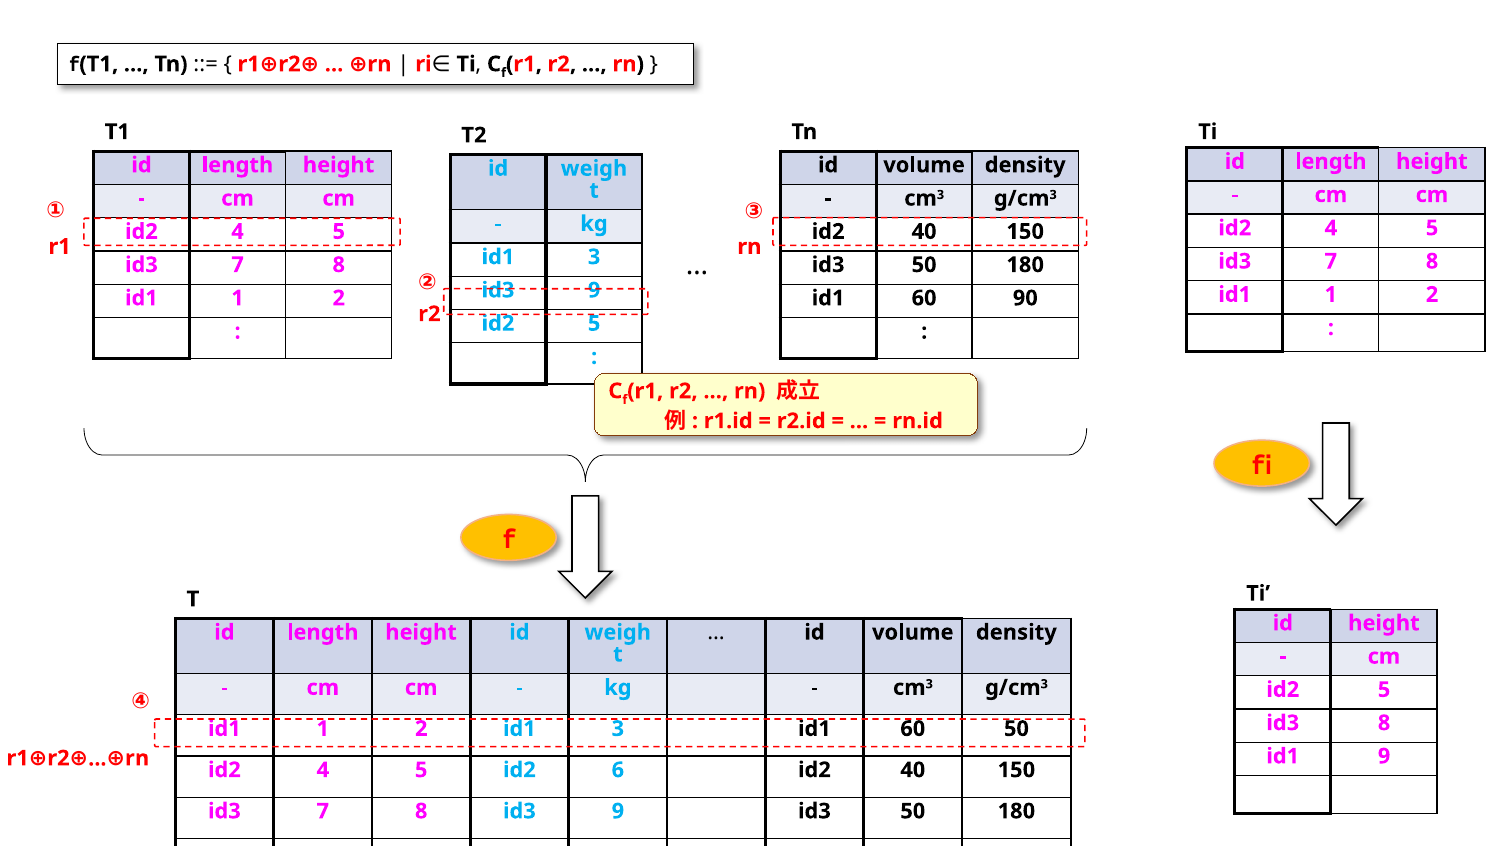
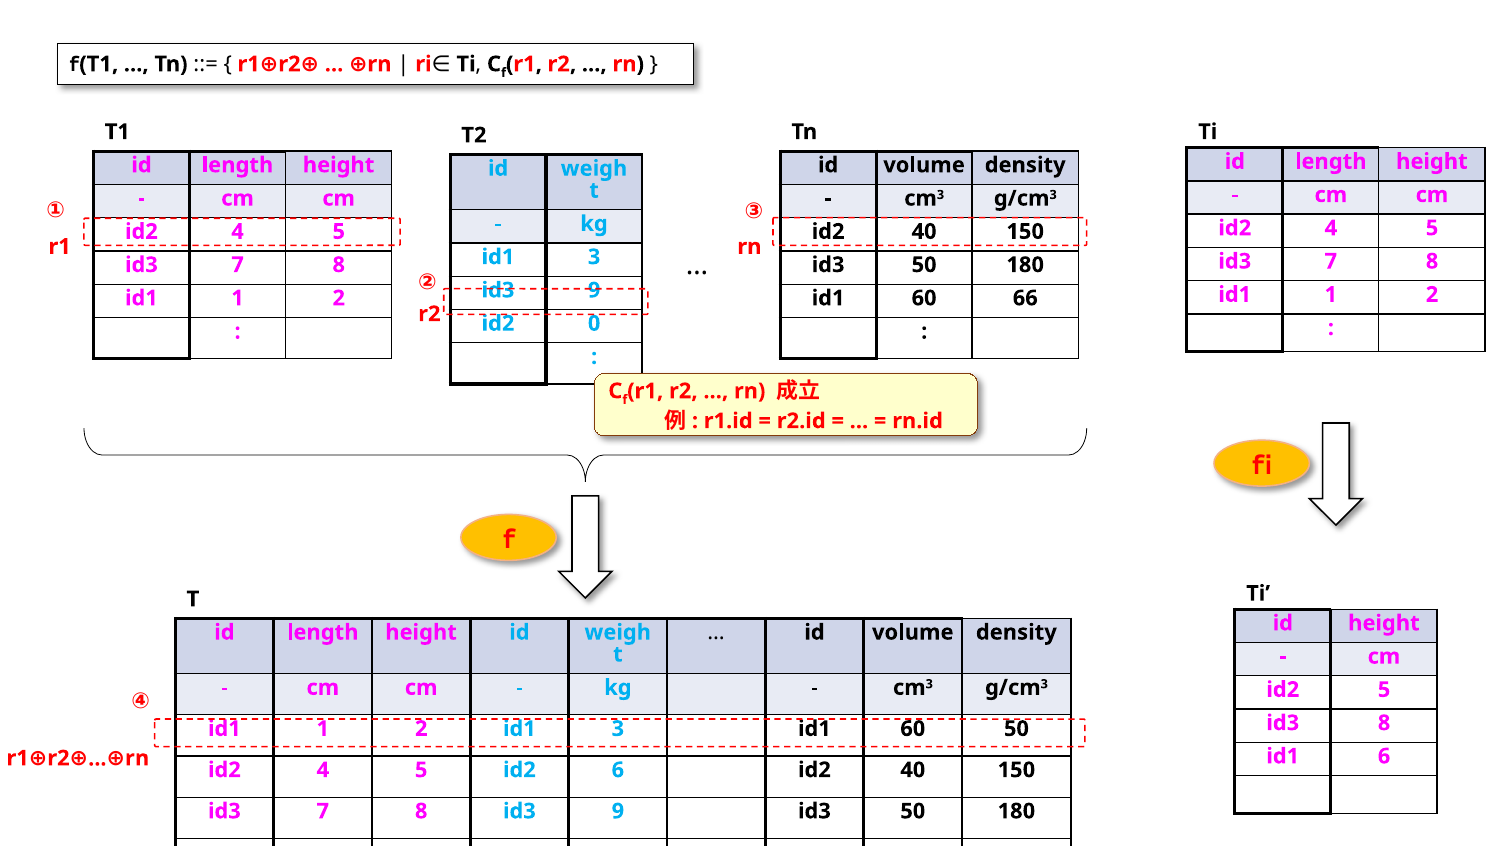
90: 90 -> 66 (1025, 298)
5: 5 -> 0 (594, 324)
id1 9: 9 -> 6 (1384, 757)
